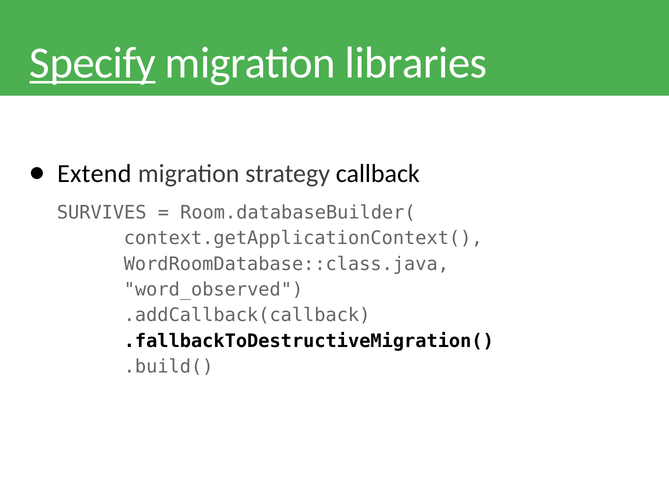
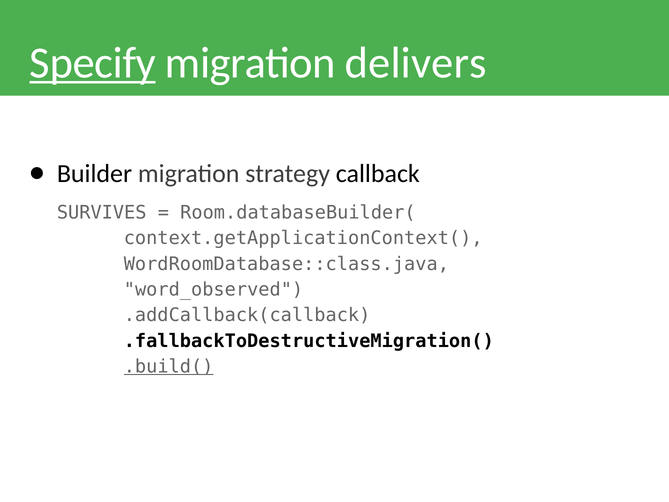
libraries: libraries -> delivers (416, 63)
Extend: Extend -> Builder (94, 174)
.build( underline: none -> present (169, 366)
